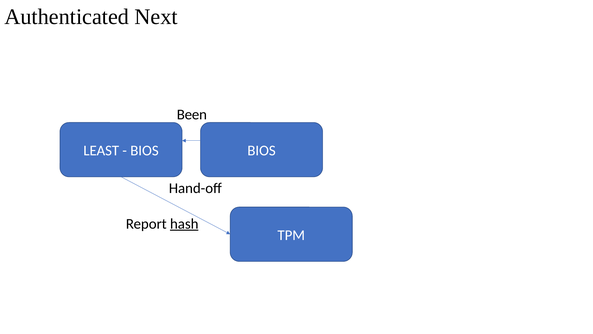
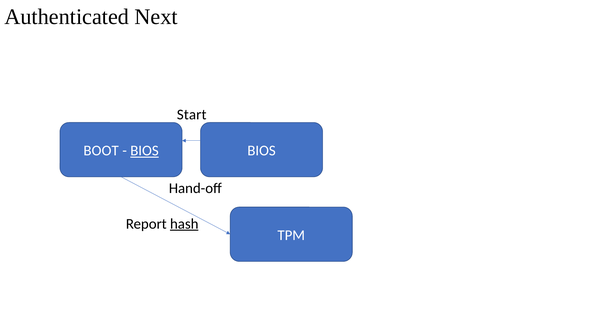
Been: Been -> Start (192, 115)
LEAST: LEAST -> BOOT (101, 150)
BIOS underline: none -> present (144, 150)
